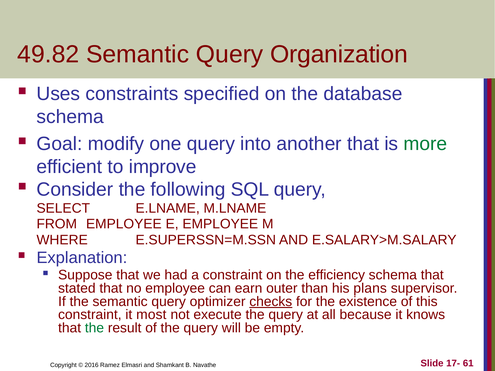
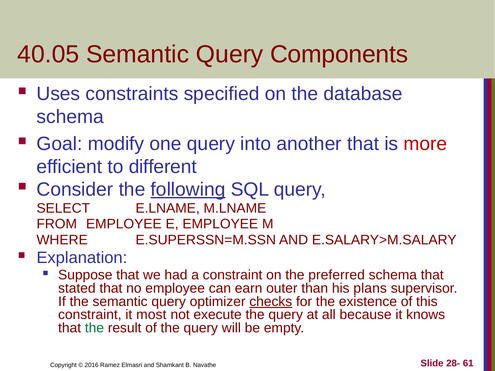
49.82: 49.82 -> 40.05 (48, 55)
Organization: Organization -> Components (339, 55)
more colour: green -> red (425, 144)
improve: improve -> different (163, 167)
following underline: none -> present (188, 189)
efficiency: efficiency -> preferred (337, 275)
17-: 17- -> 28- (453, 364)
